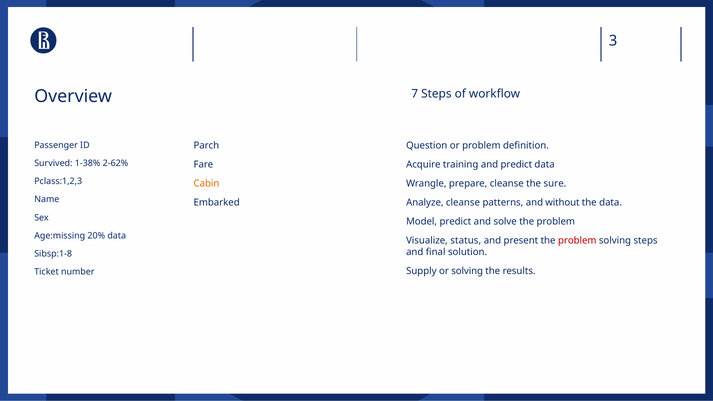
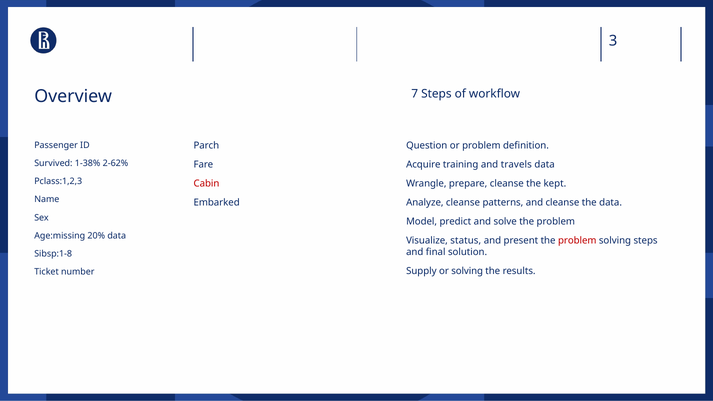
and predict: predict -> travels (516, 165)
Cabin colour: orange -> red (206, 184)
sure: sure -> kept (555, 184)
and without: without -> cleanse (562, 202)
